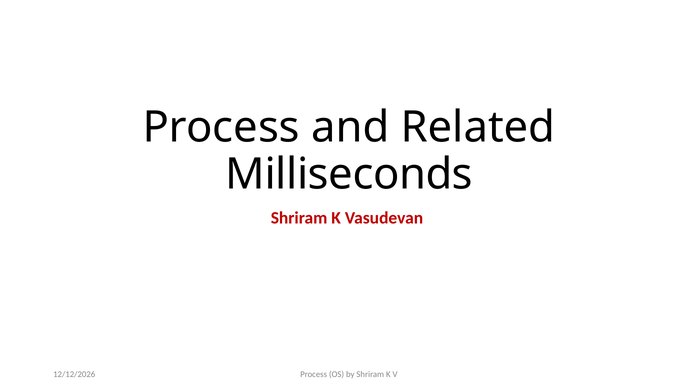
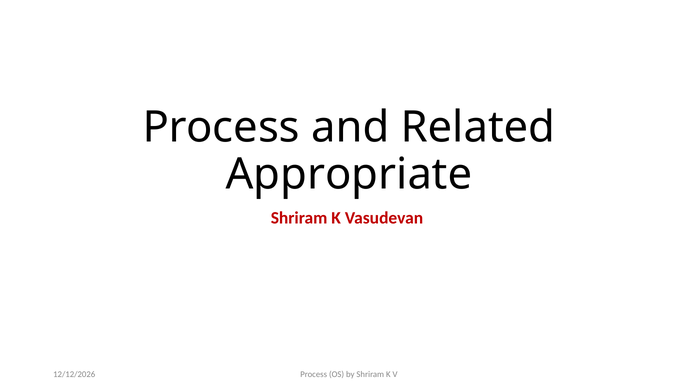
Milliseconds: Milliseconds -> Appropriate (349, 174)
